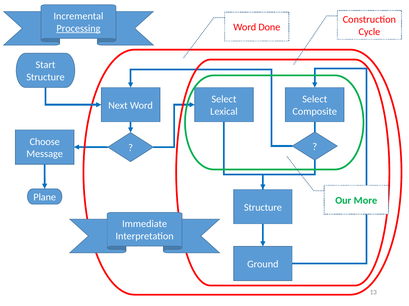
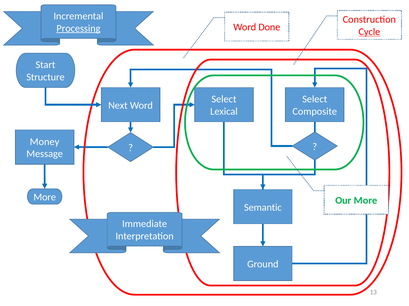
Cycle underline: none -> present (369, 32)
Choose: Choose -> Money (45, 142)
Plane: Plane -> More (45, 198)
Structure: Structure -> Semantic (263, 208)
